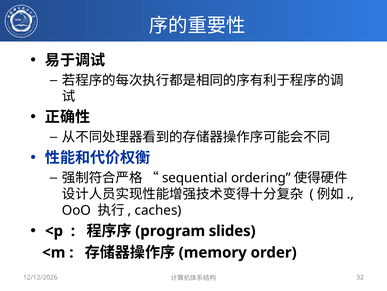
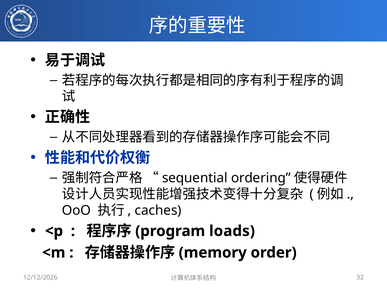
slides: slides -> loads (232, 230)
